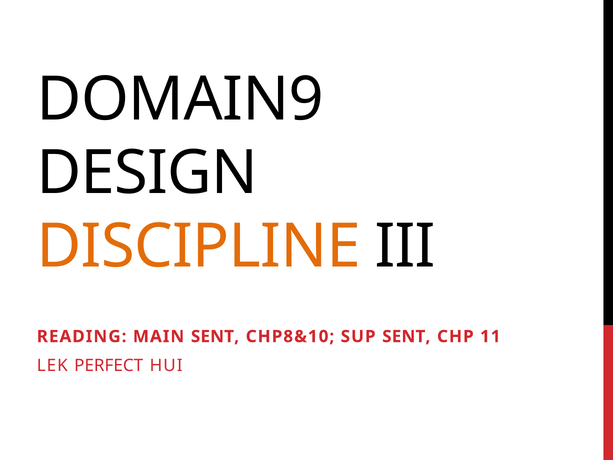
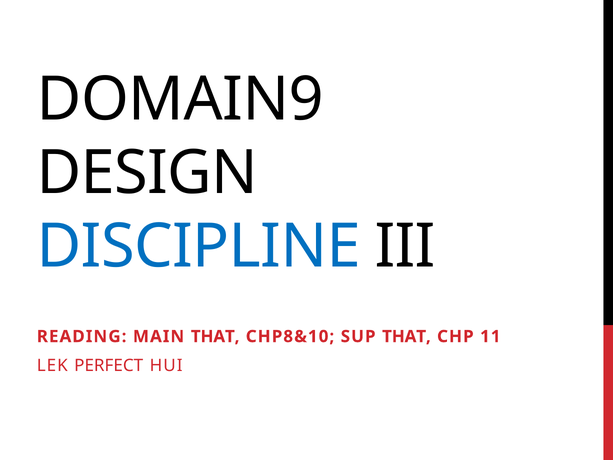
DISCIPLINE colour: orange -> blue (199, 246)
MAIN SENT: SENT -> THAT (215, 336)
SUP SENT: SENT -> THAT (406, 336)
